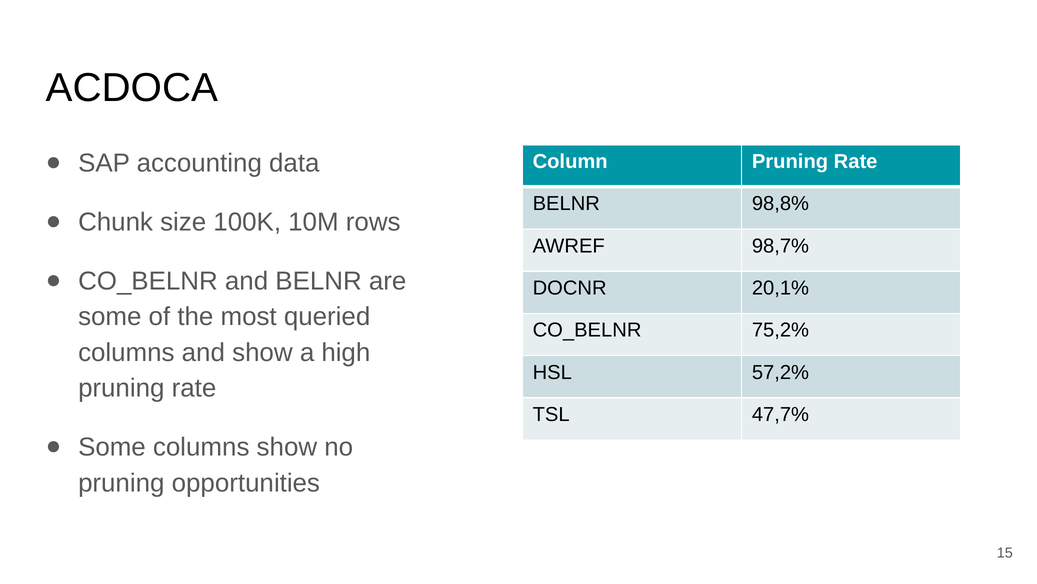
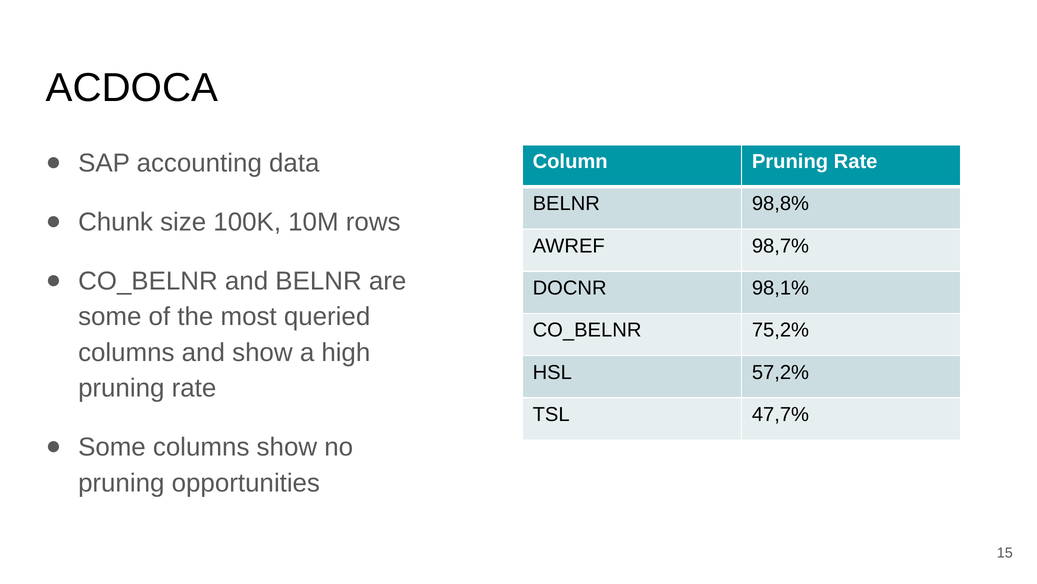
20,1%: 20,1% -> 98,1% (780, 288)
